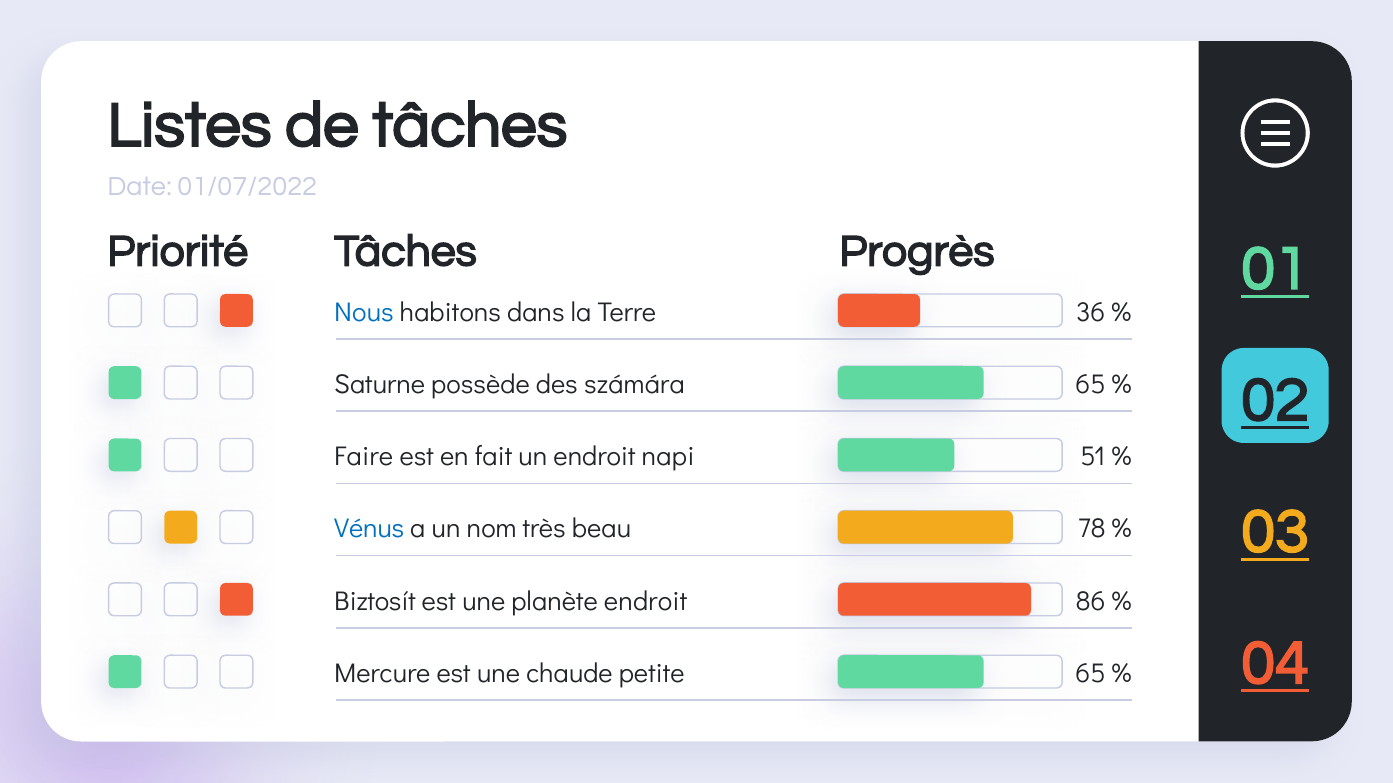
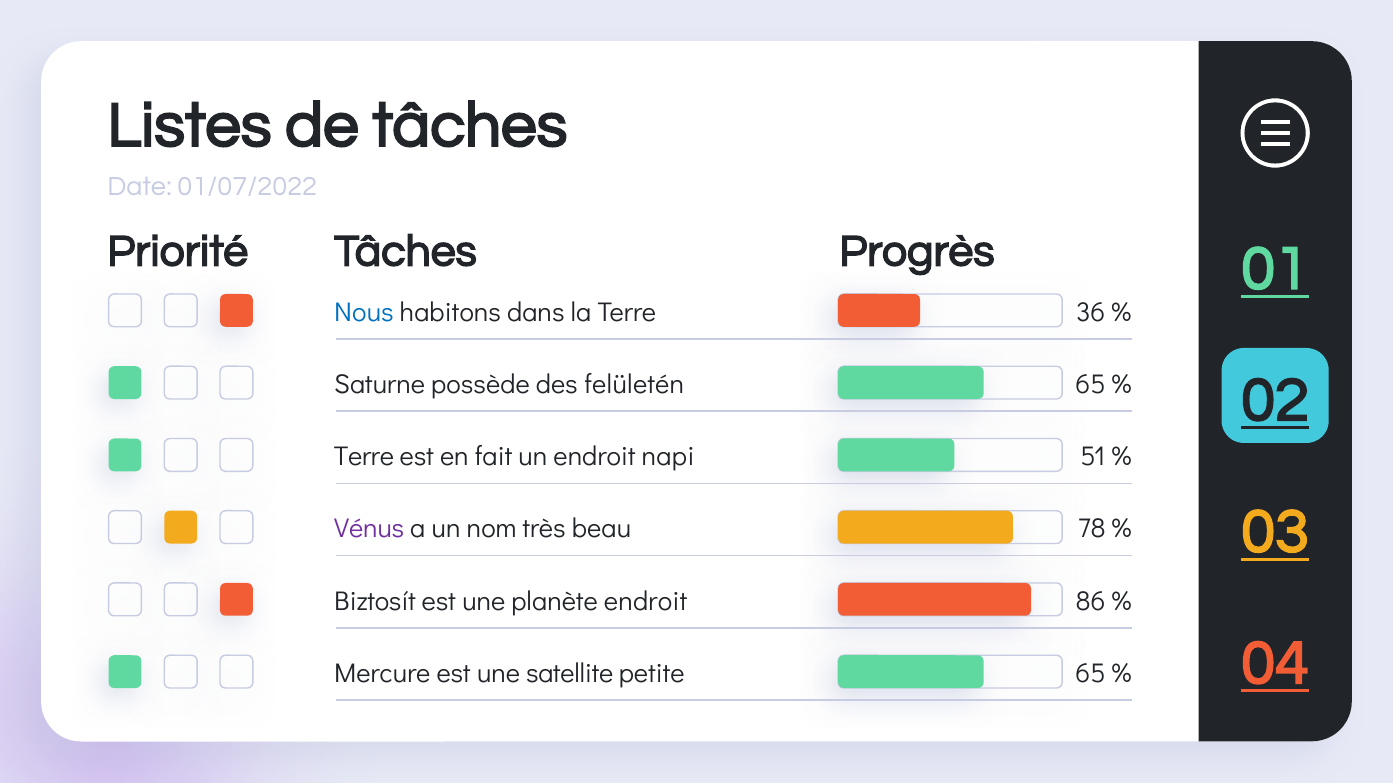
számára: számára -> felületén (634, 385)
Faire: Faire -> Terre (364, 457)
Vénus colour: blue -> purple (369, 529)
chaude: chaude -> satellite (570, 674)
